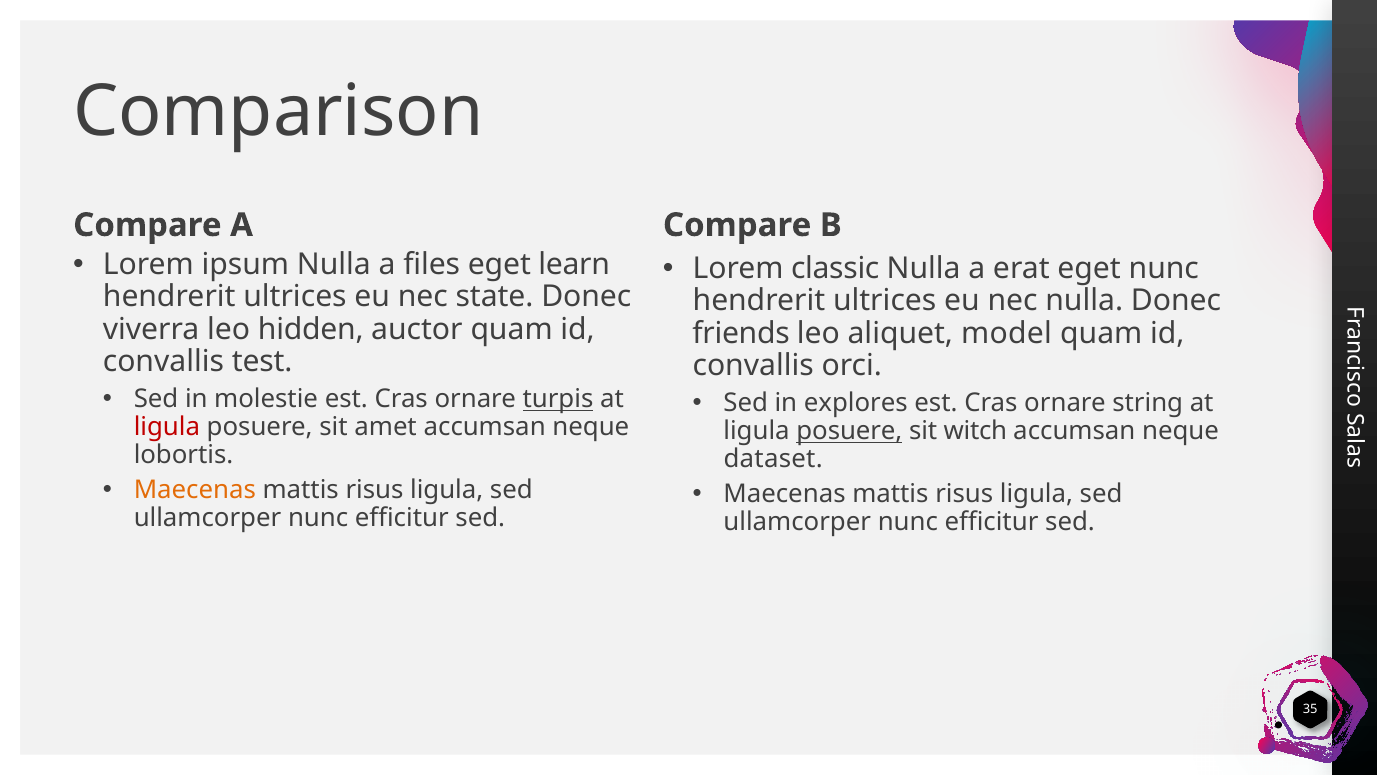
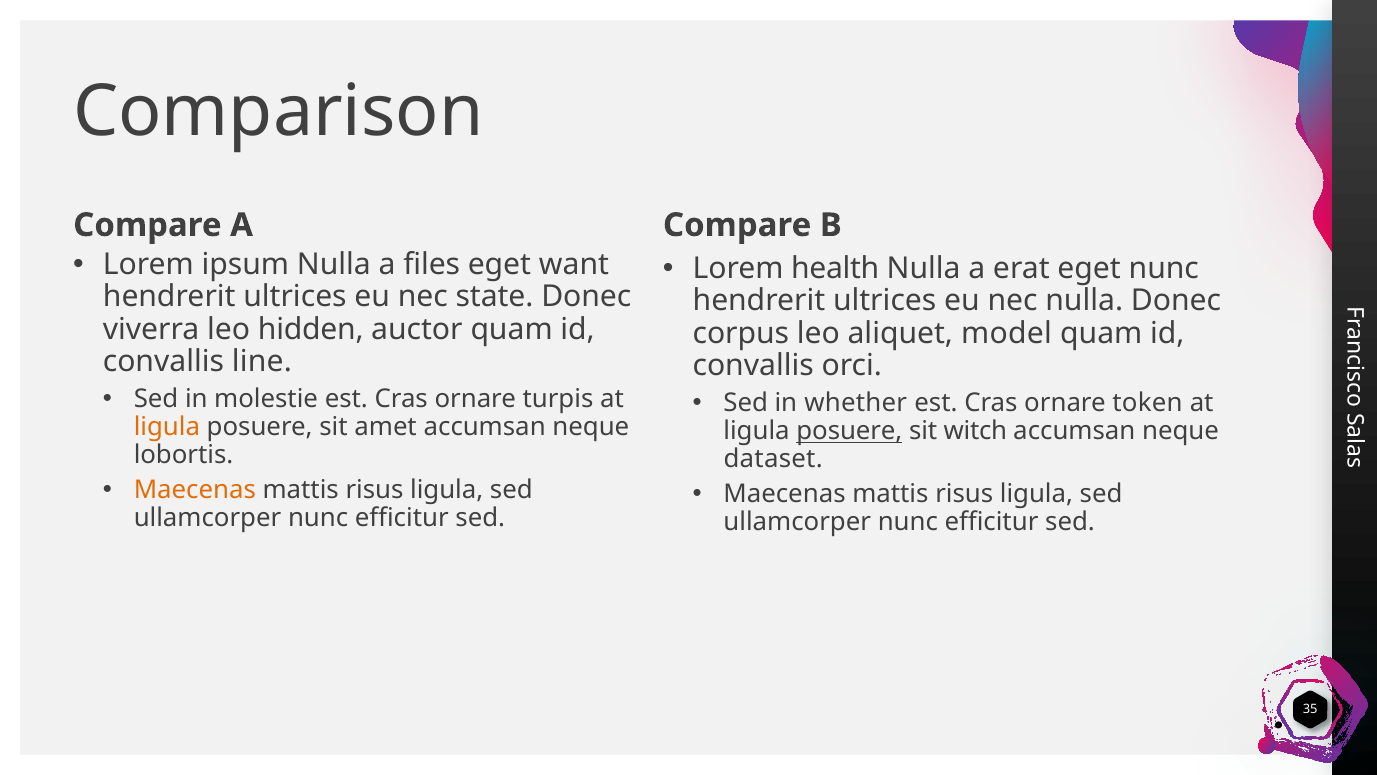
learn: learn -> want (574, 264)
classic: classic -> health (835, 268)
friends: friends -> corpus (741, 333)
test: test -> line (262, 362)
turpis underline: present -> none (558, 399)
explores: explores -> whether (856, 403)
string: string -> token (1148, 403)
ligula colour: red -> orange (167, 427)
